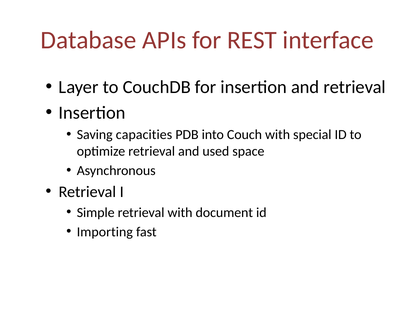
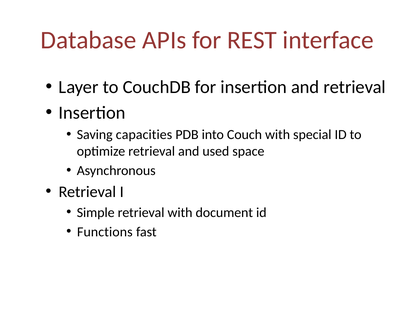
Importing: Importing -> Functions (105, 232)
